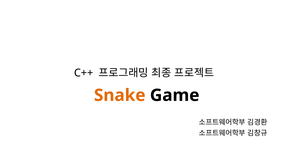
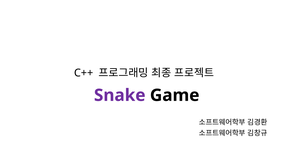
Snake colour: orange -> purple (120, 95)
